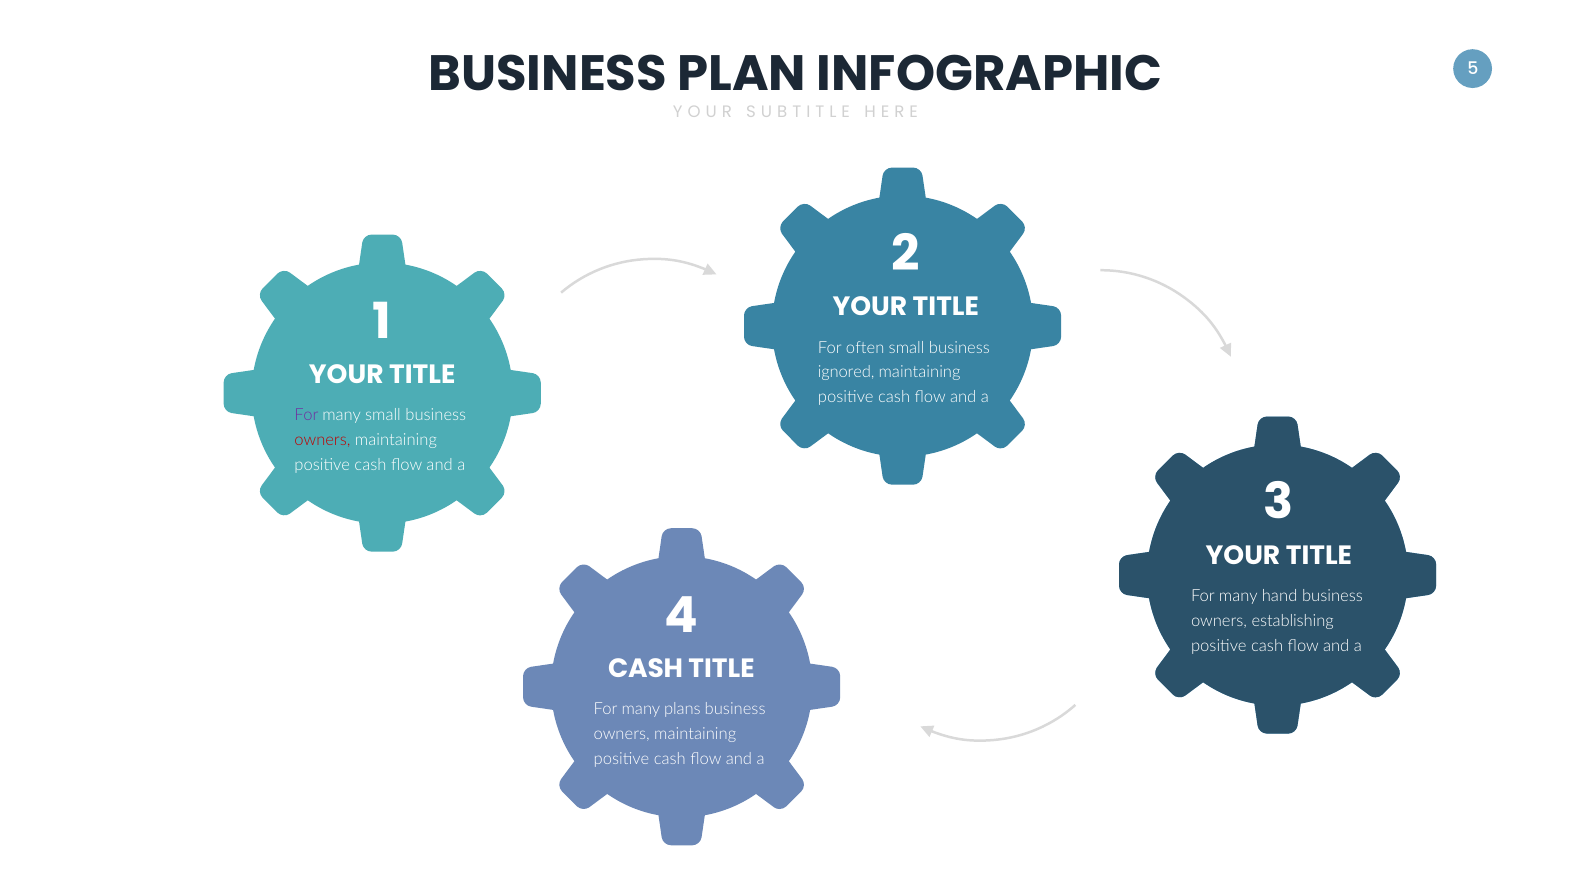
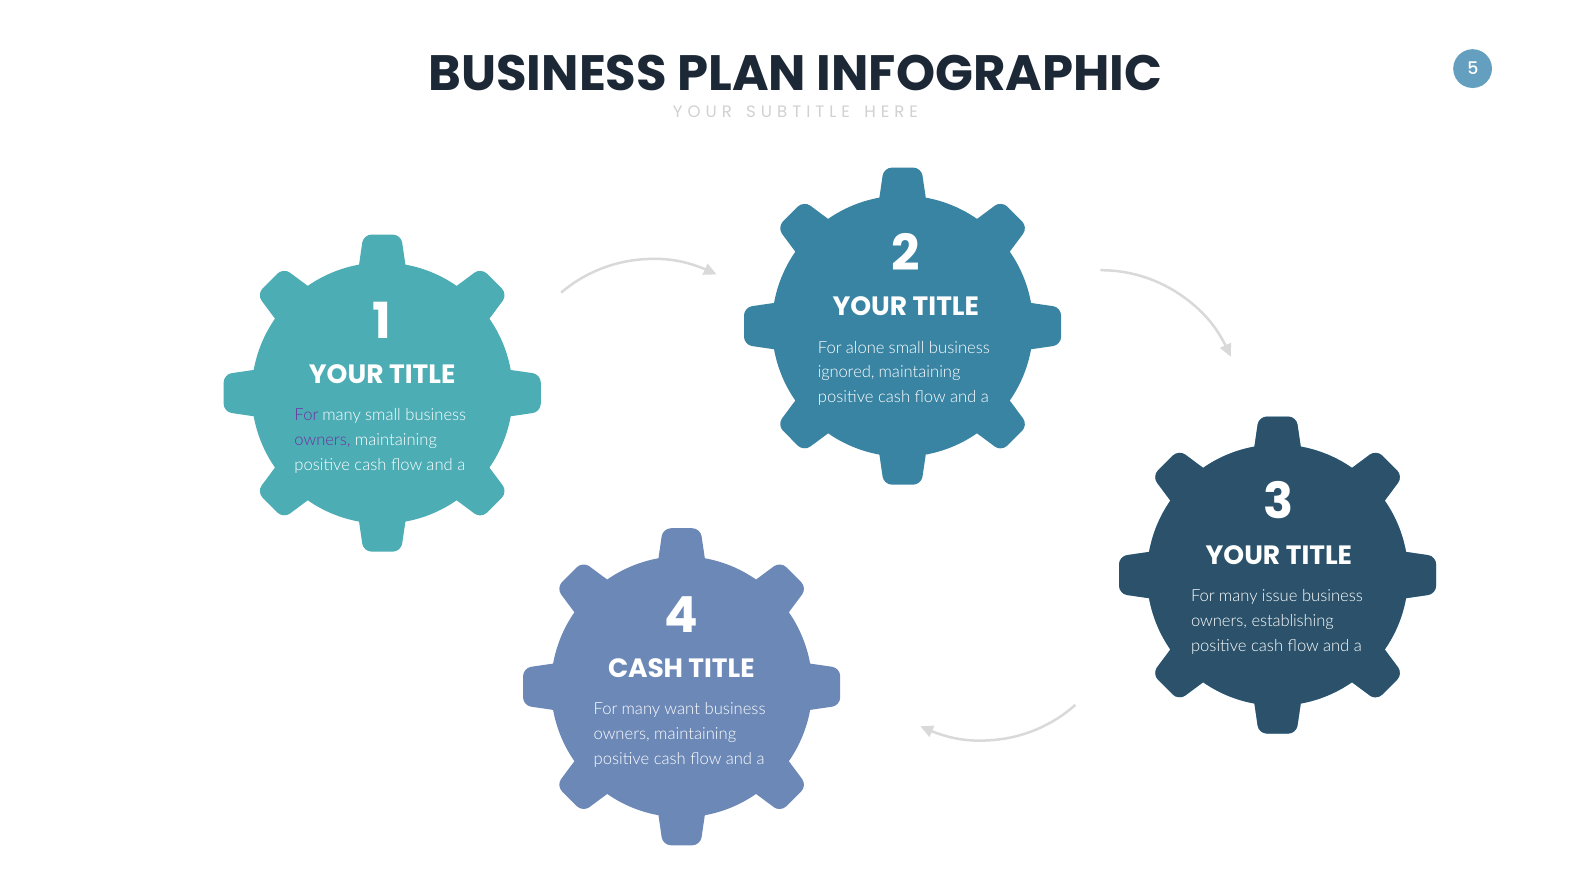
often: often -> alone (865, 348)
owners colour: red -> purple (322, 440)
hand: hand -> issue (1280, 596)
plans: plans -> want (682, 709)
